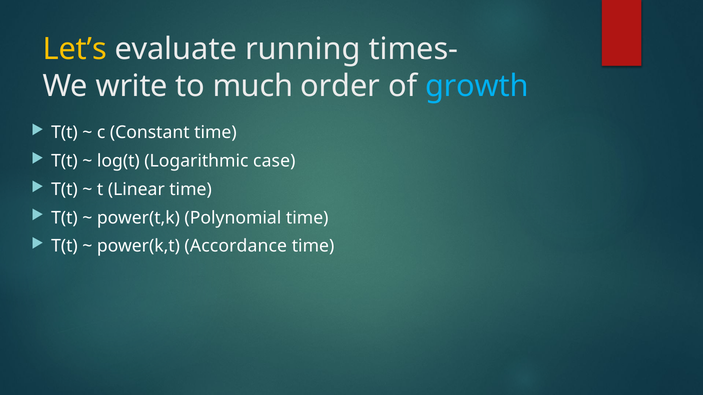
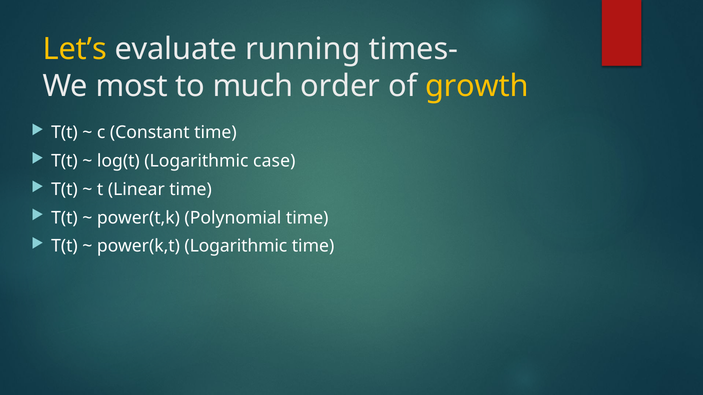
write: write -> most (132, 86)
growth colour: light blue -> yellow (477, 86)
power(k,t Accordance: Accordance -> Logarithmic (236, 246)
